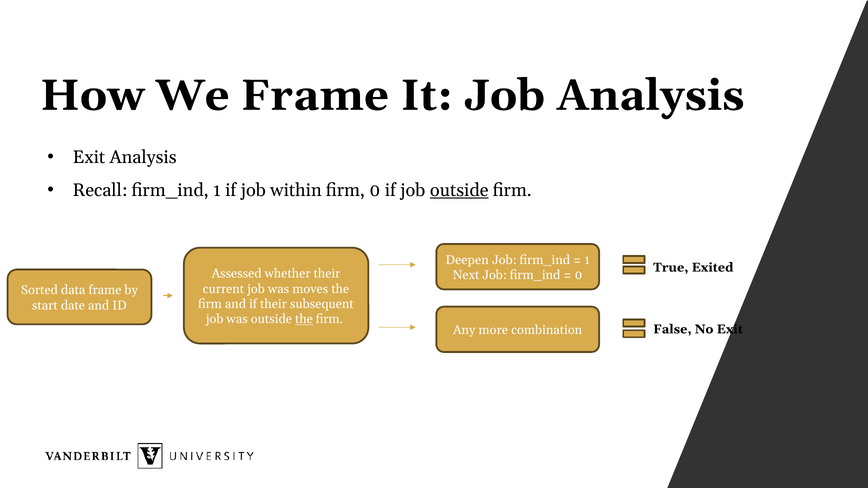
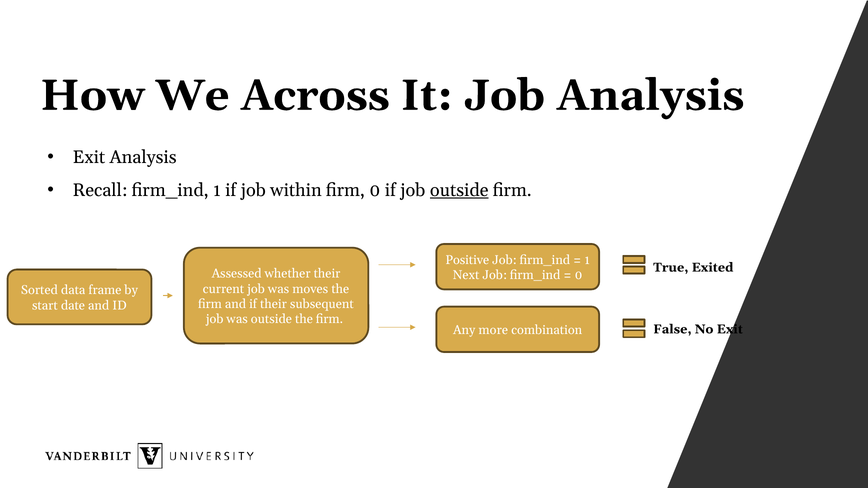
We Frame: Frame -> Across (315, 96)
Deepen: Deepen -> Positive (467, 260)
the underline: present -> none (304, 319)
